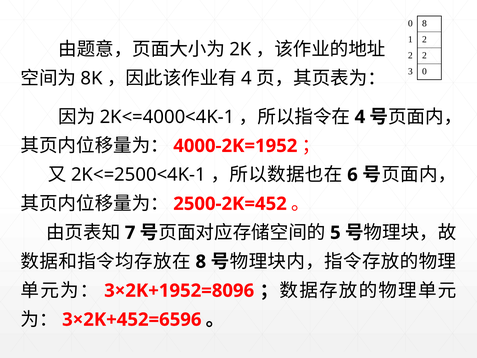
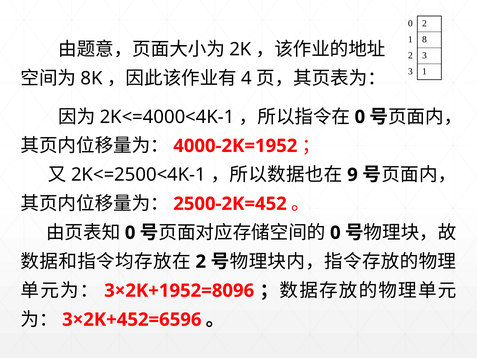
0 8: 8 -> 2 (424, 23)
1 2: 2 -> 8 (424, 39)
2: 2 -> 3 (424, 55)
3 0: 0 -> 1 (424, 71)
4: 4 -> 0 (360, 117)
6: 6 -> 9 (352, 175)
7: 7 -> 0 (130, 233)
5: 5 -> 0 (335, 233)
8: 8 -> 2 (201, 262)
